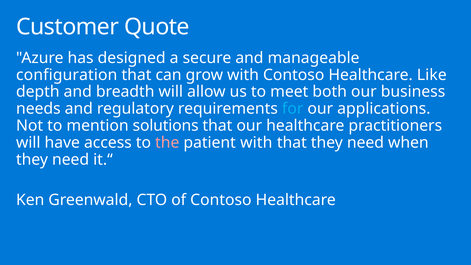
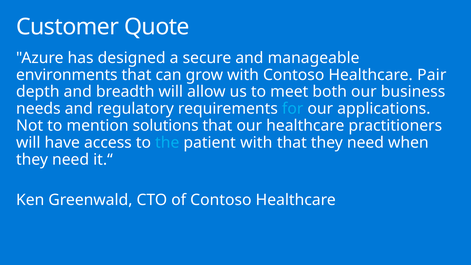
configuration: configuration -> environments (67, 75)
Like: Like -> Pair (432, 75)
the colour: pink -> light blue (167, 143)
